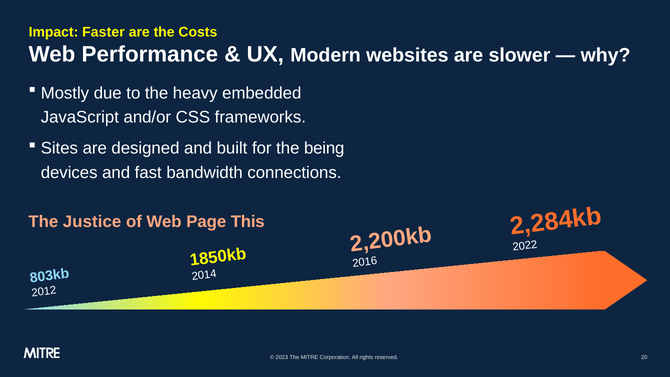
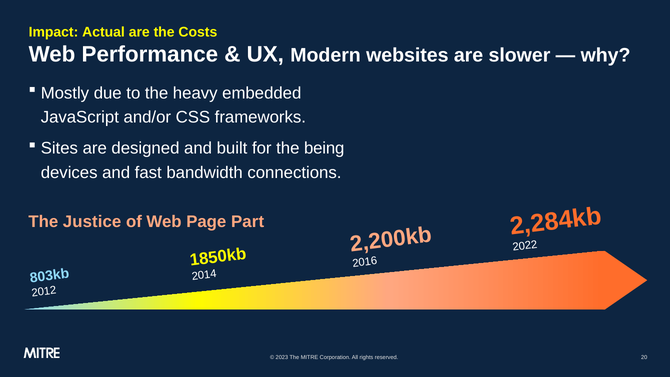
Faster: Faster -> Actual (104, 32)
This: This -> Part (248, 222)
